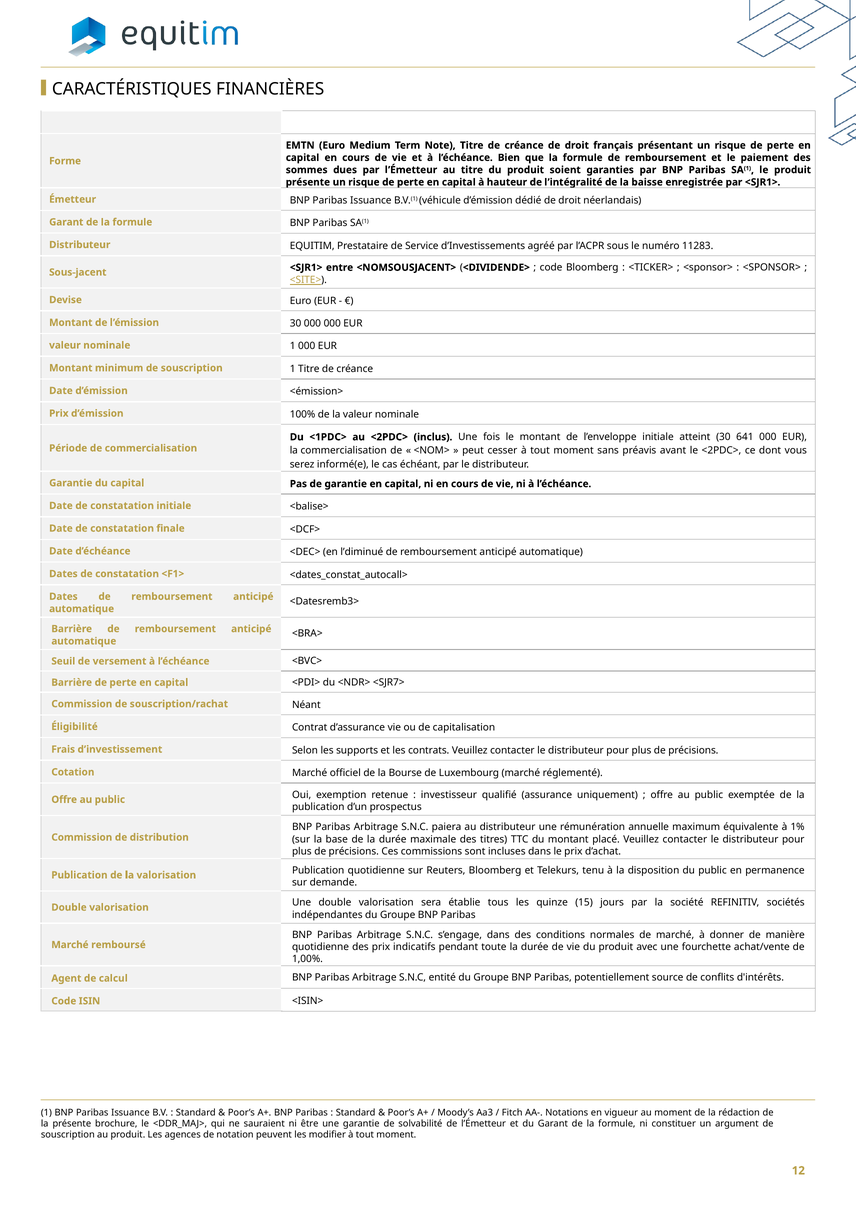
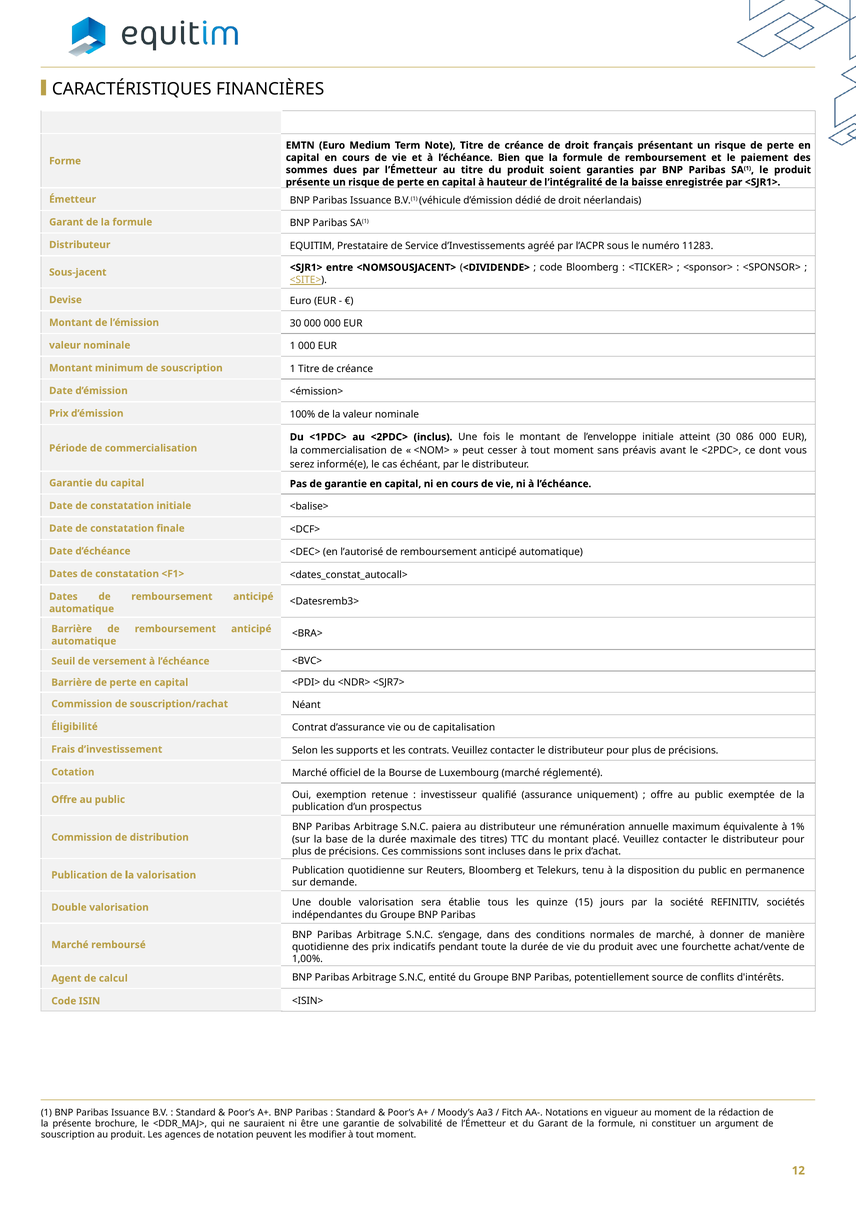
641: 641 -> 086 (745, 437)
l’diminué: l’diminué -> l’autorisé (362, 552)
